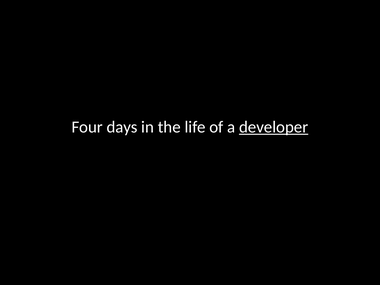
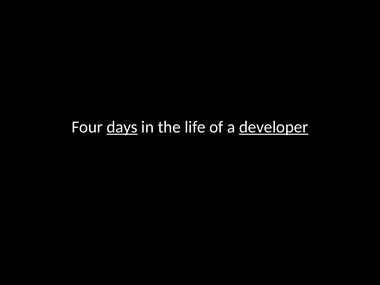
days underline: none -> present (122, 127)
